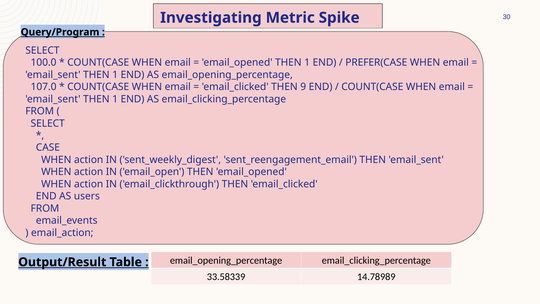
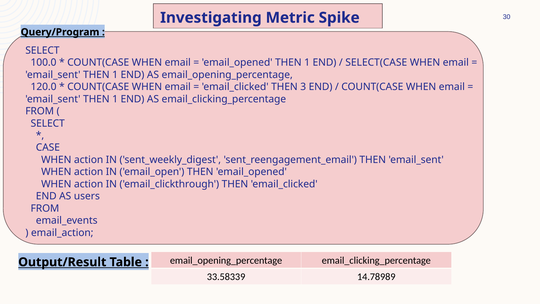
PREFER(CASE: PREFER(CASE -> SELECT(CASE (376, 62)
107.0: 107.0 -> 120.0 (44, 87)
9: 9 -> 3 (303, 87)
